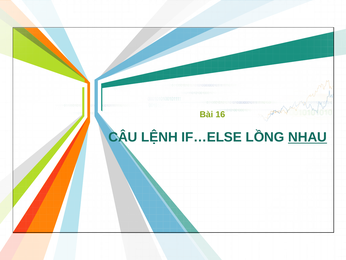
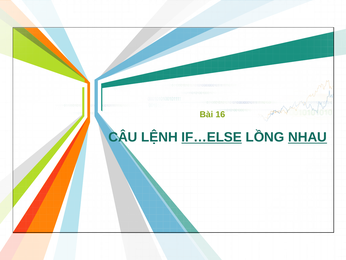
IF…ELSE underline: none -> present (212, 137)
